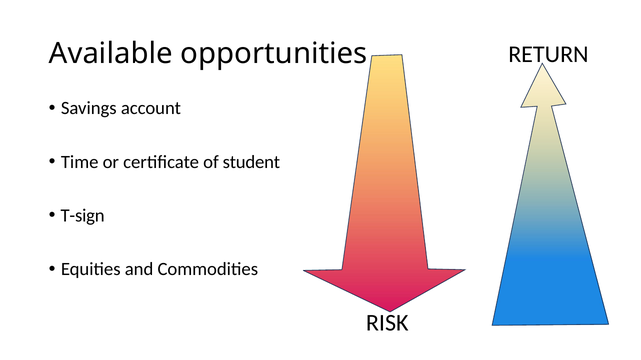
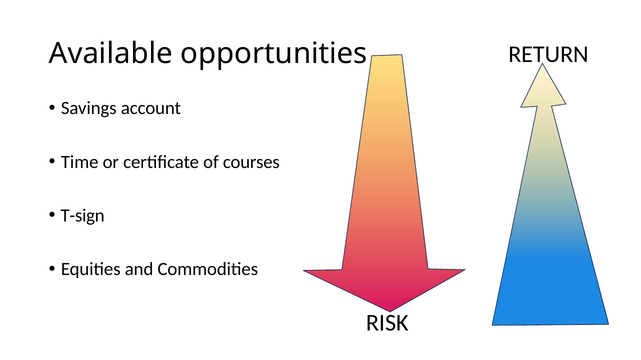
student: student -> courses (251, 162)
